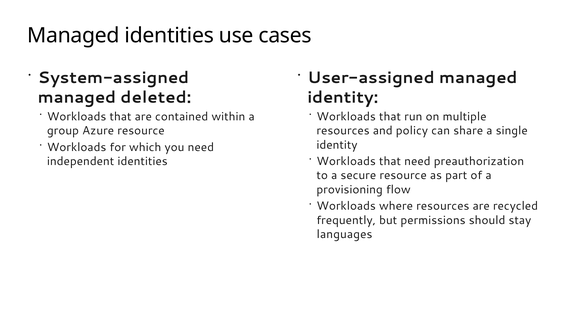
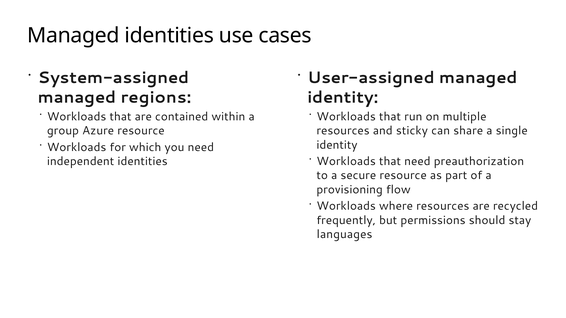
deleted: deleted -> regions (156, 98)
policy: policy -> sticky (412, 131)
